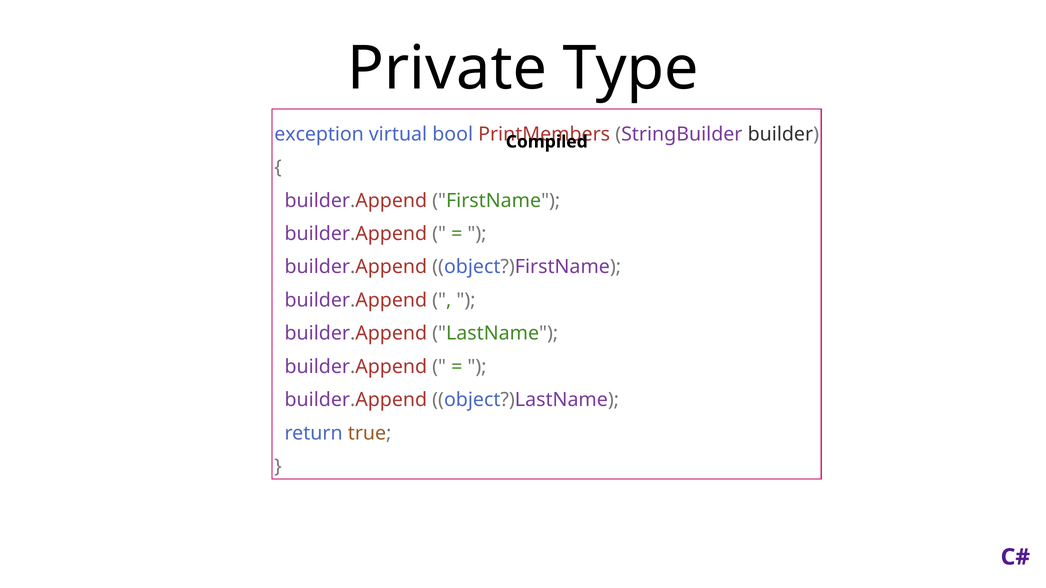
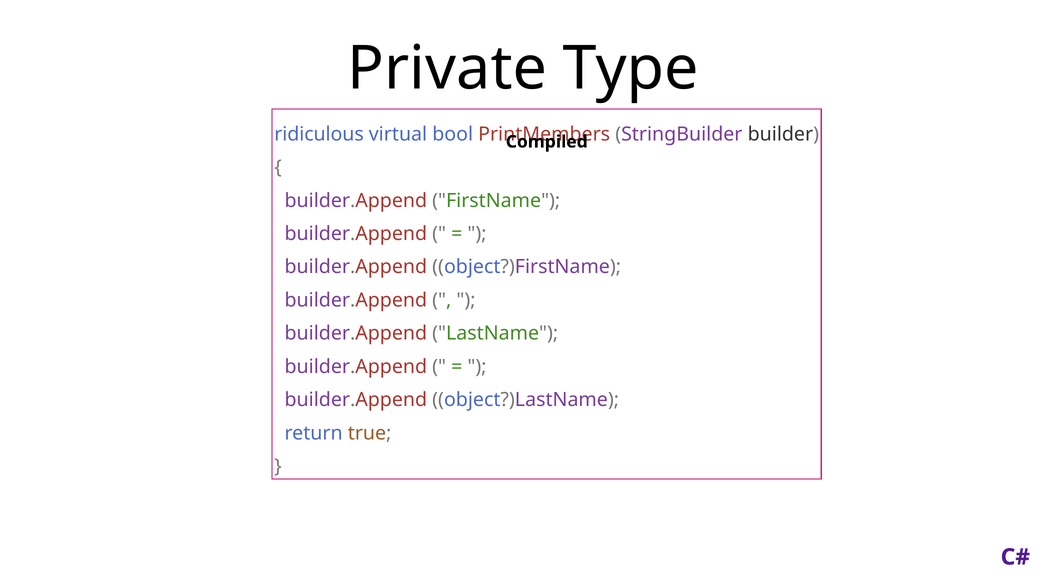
exception: exception -> ridiculous (319, 134)
